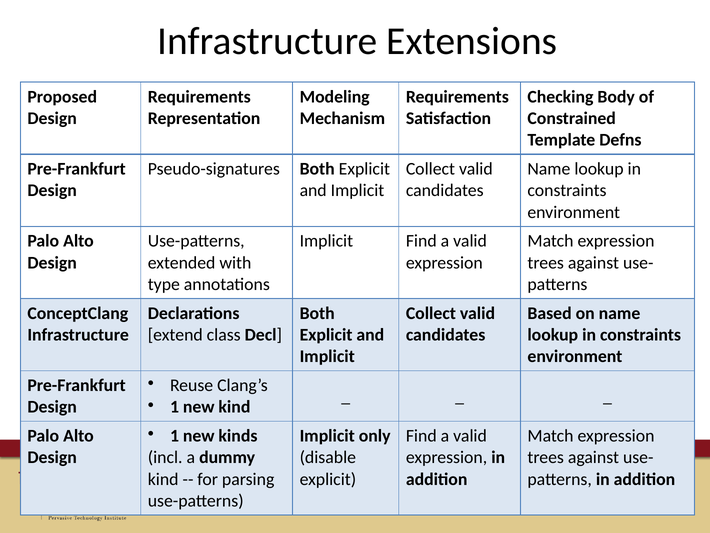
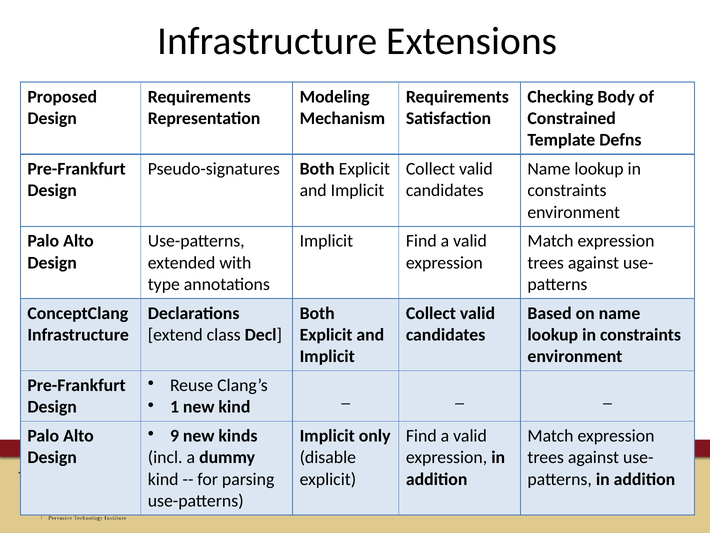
1: 1 -> 9 (174, 435)
